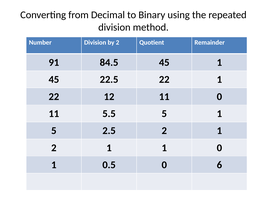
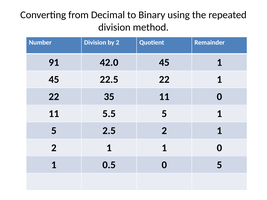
84.5: 84.5 -> 42.0 (109, 63)
12: 12 -> 35 (109, 97)
0 6: 6 -> 5 (219, 165)
